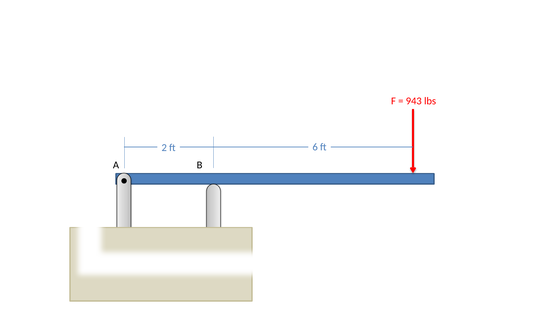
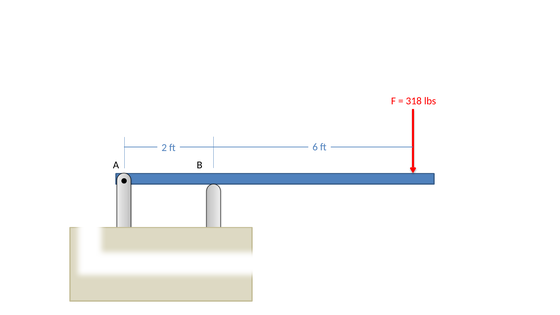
943: 943 -> 318 (414, 101)
